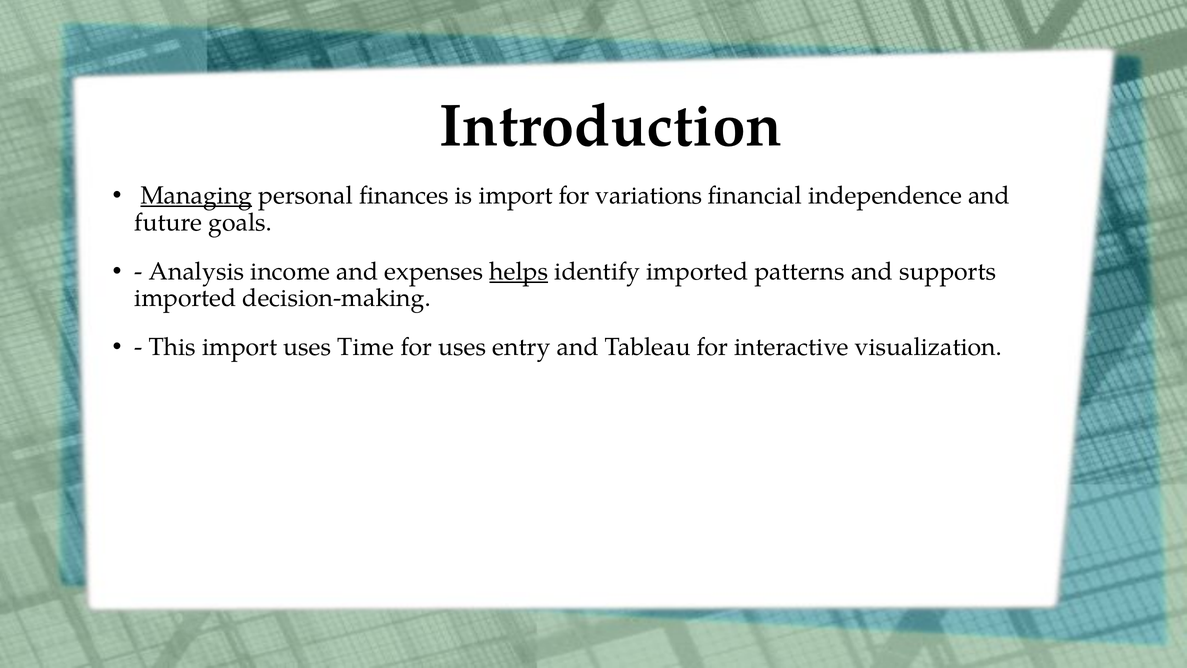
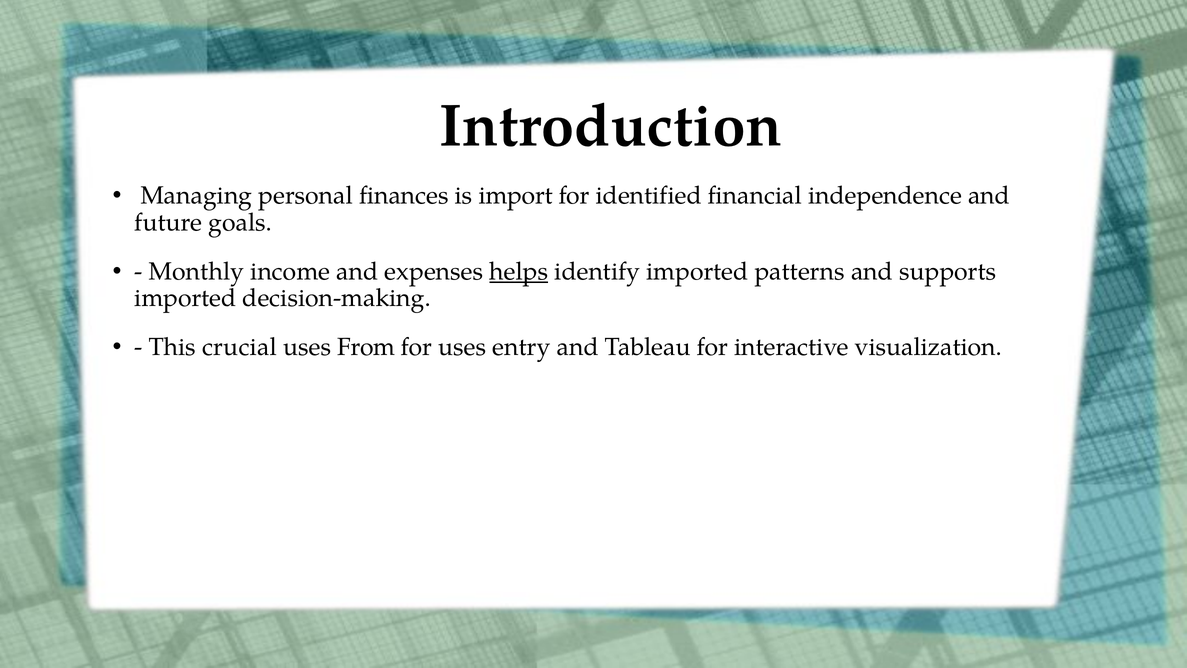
Managing underline: present -> none (196, 196)
variations: variations -> identified (649, 196)
Analysis: Analysis -> Monthly (196, 271)
This import: import -> crucial (240, 347)
Time: Time -> From (366, 347)
